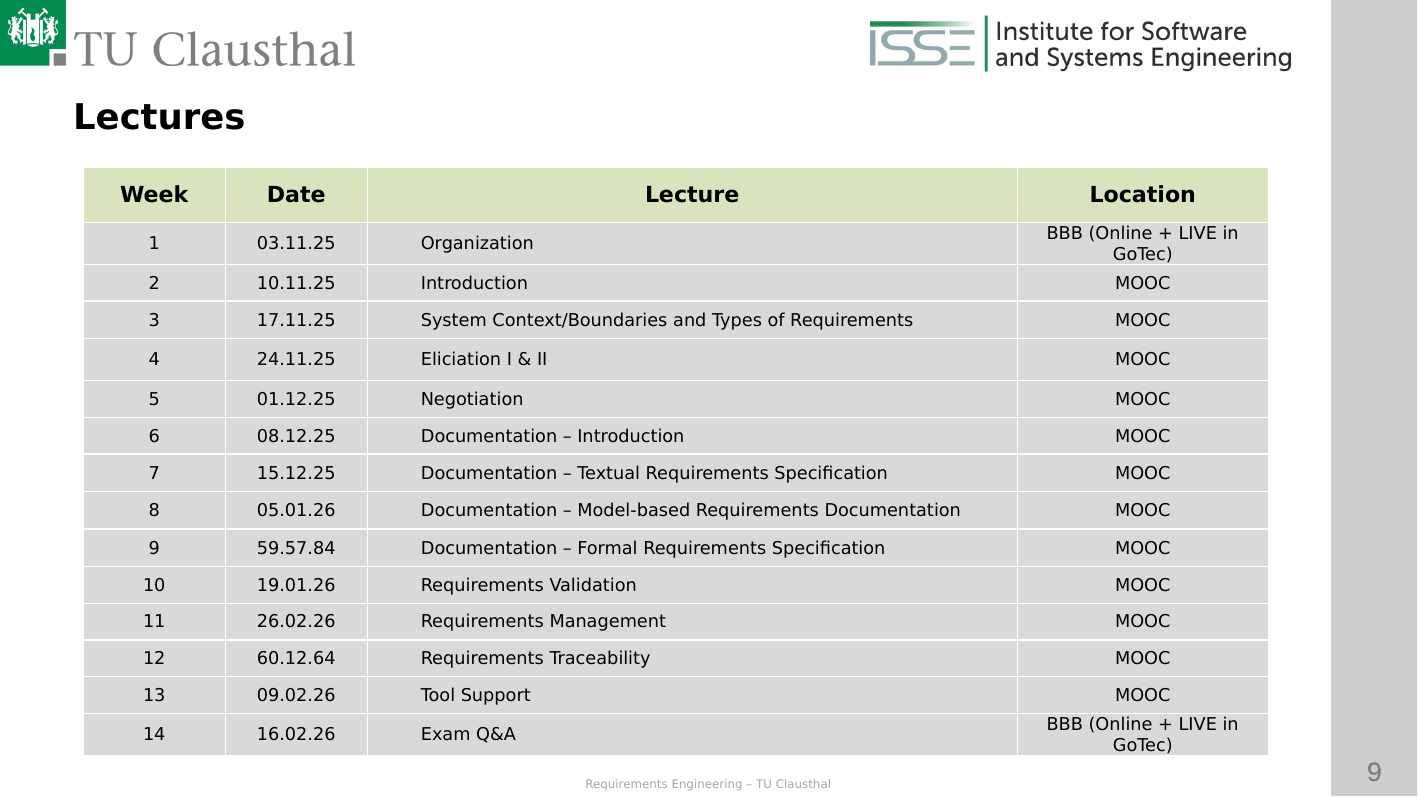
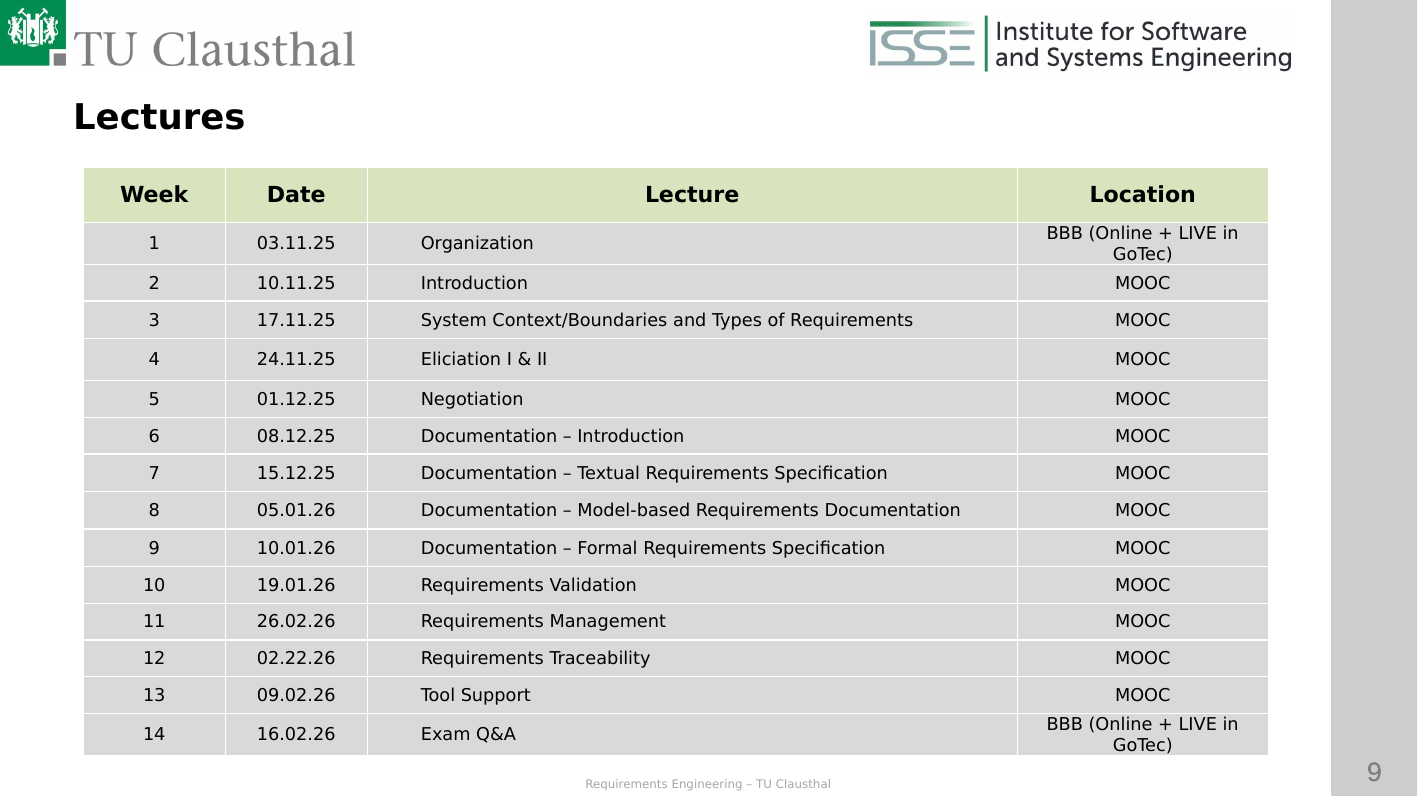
59.57.84: 59.57.84 -> 10.01.26 (296, 549)
60.12.64: 60.12.64 -> 02.22.26 (296, 659)
